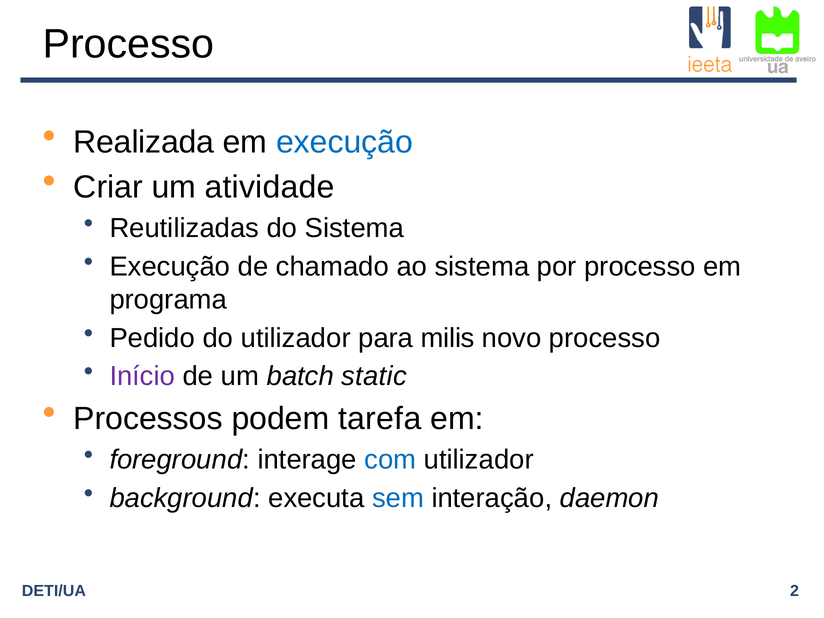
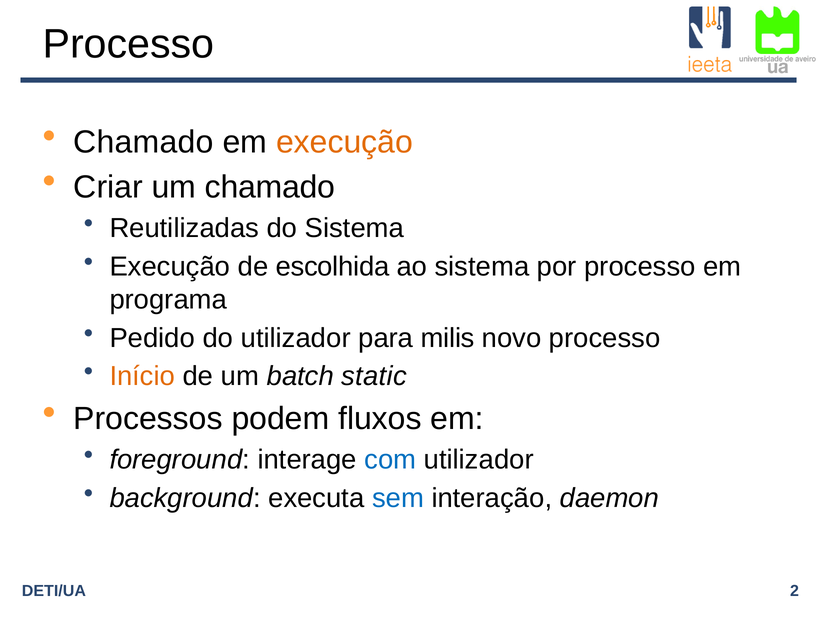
Realizada: Realizada -> Chamado (144, 142)
execução colour: blue -> orange (344, 142)
um atividade: atividade -> chamado (270, 187)
chamado: chamado -> escolhida (332, 267)
Início colour: purple -> orange (142, 376)
tarefa: tarefa -> fluxos (380, 419)
